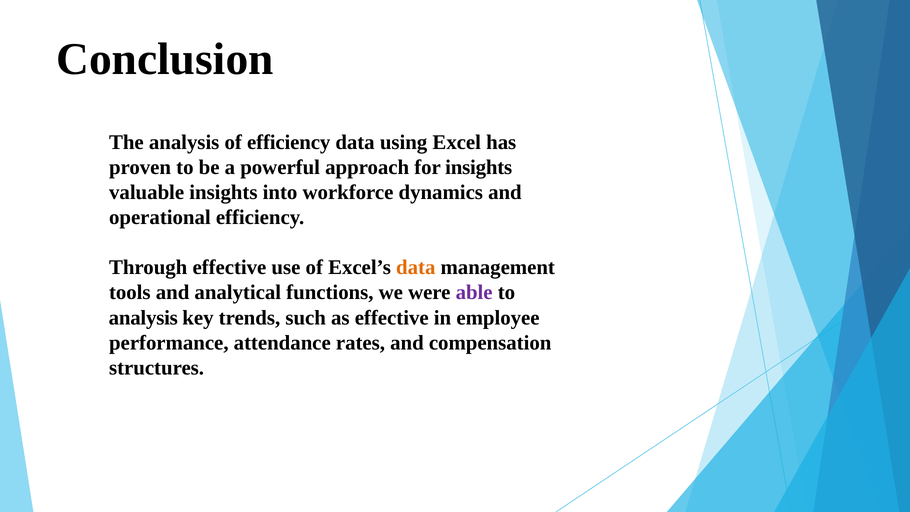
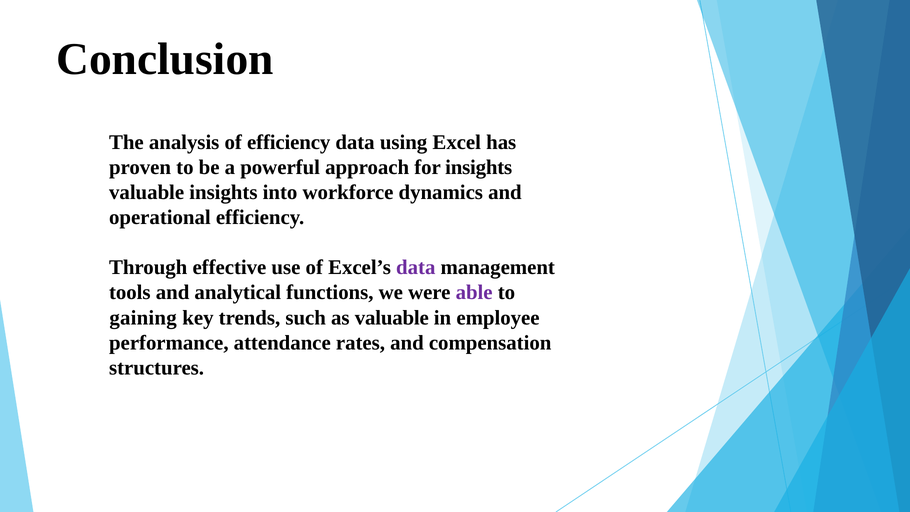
data colour: orange -> purple (416, 268)
analysis: analysis -> gaining (143, 318)
as effective: effective -> valuable (392, 318)
